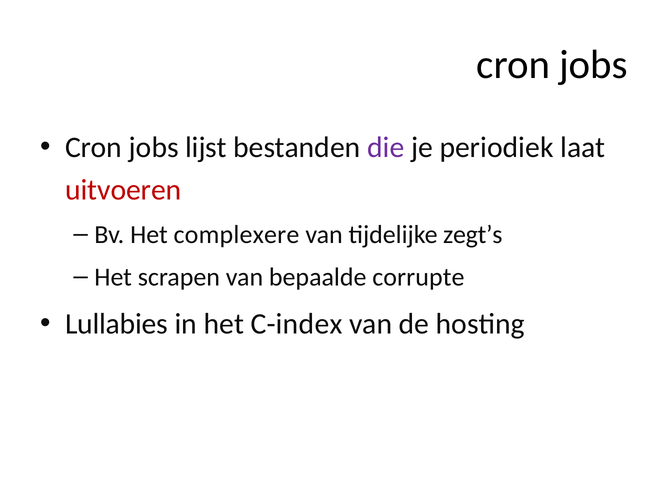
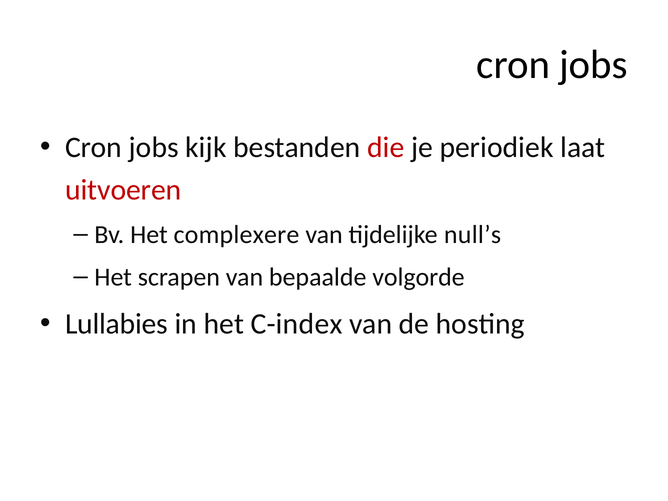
lijst: lijst -> kijk (206, 147)
die colour: purple -> red (386, 147)
zegt’s: zegt’s -> null’s (473, 235)
corrupte: corrupte -> volgorde (418, 277)
